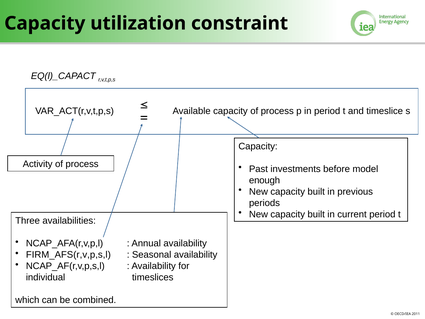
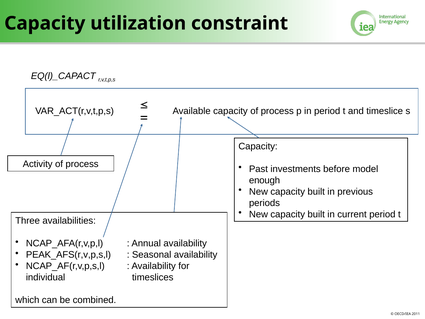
FIRM_AFS(r,v,p,s,l: FIRM_AFS(r,v,p,s,l -> PEAK_AFS(r,v,p,s,l (68, 255)
